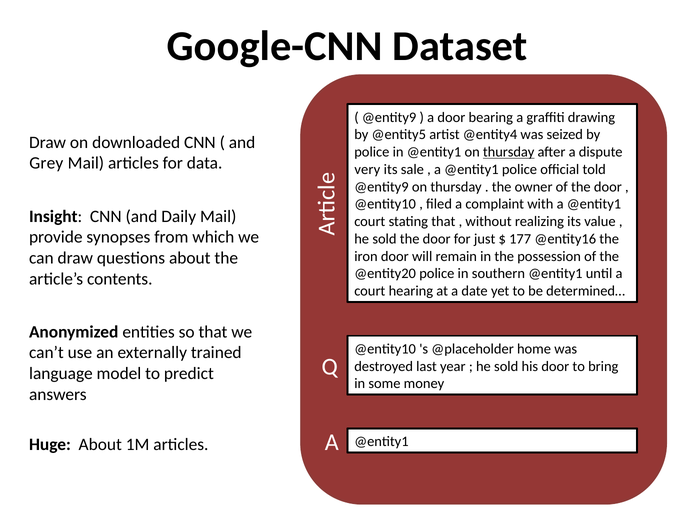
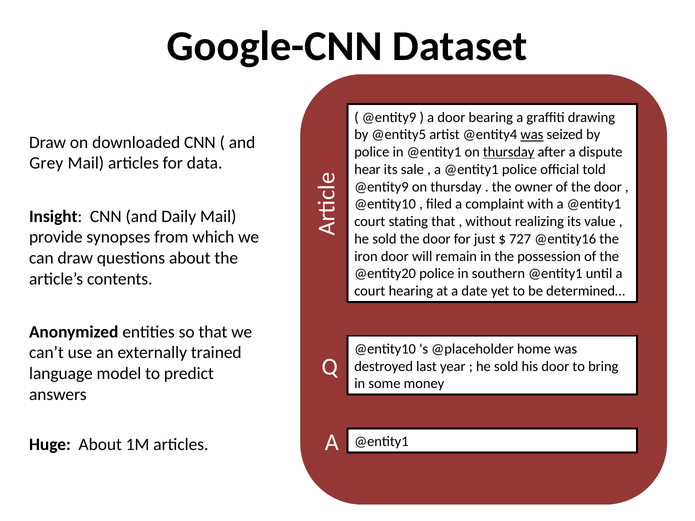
was underline: none -> present (532, 135)
very: very -> hear (367, 169)
177: 177 -> 727 (520, 239)
